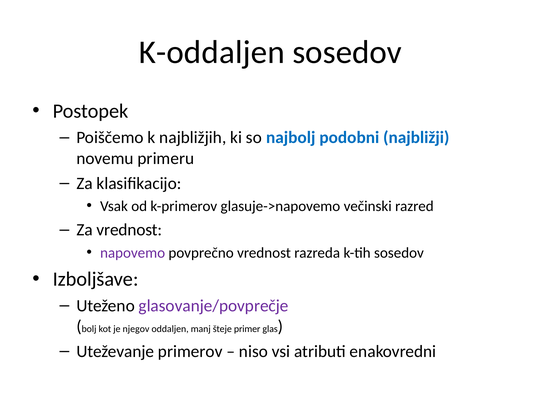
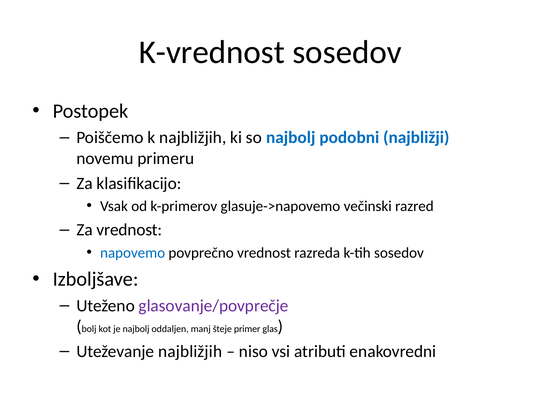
K-oddaljen: K-oddaljen -> K-vrednost (212, 52)
napovemo colour: purple -> blue (133, 253)
je njegov: njegov -> najbolj (136, 329)
Uteževanje primerov: primerov -> najbližjih (190, 351)
